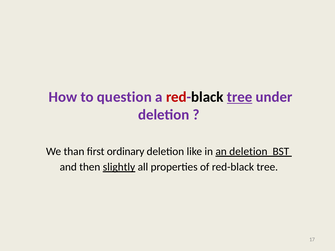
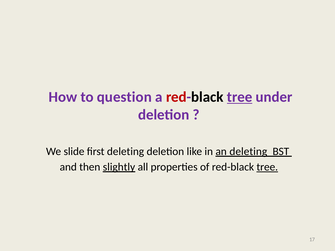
than: than -> slide (74, 152)
first ordinary: ordinary -> deleting (126, 152)
an deletion: deletion -> deleting (248, 152)
tree underline: none -> present (267, 167)
